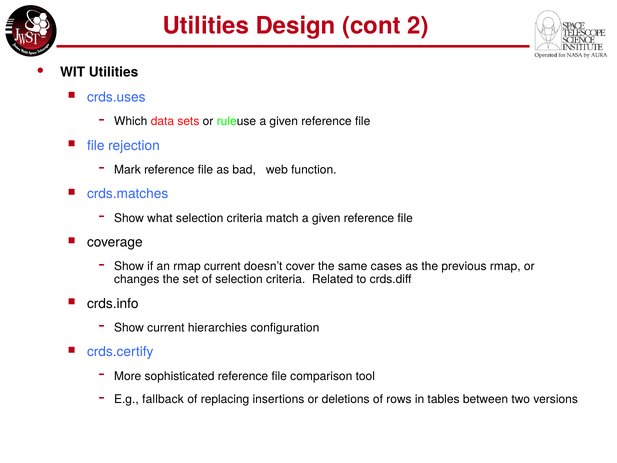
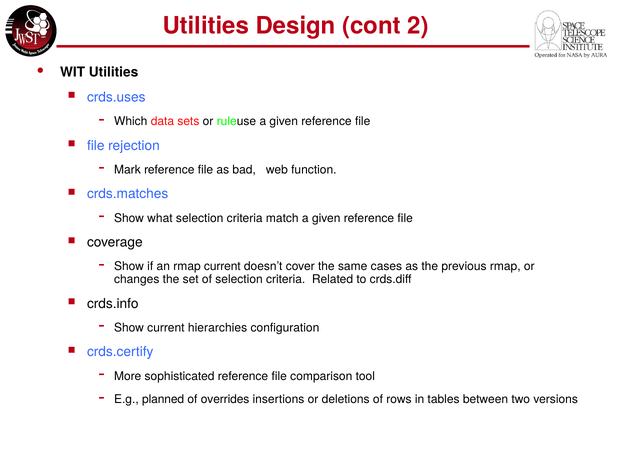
fallback: fallback -> planned (163, 399)
replacing: replacing -> overrides (225, 399)
